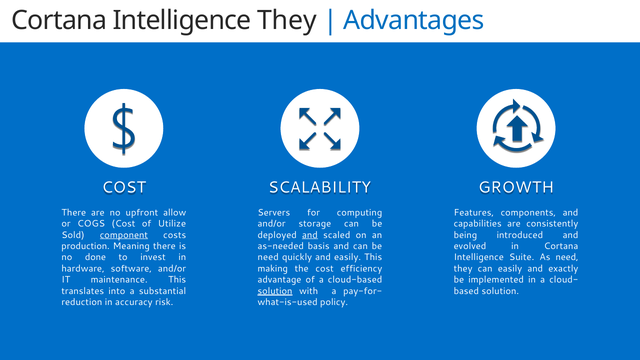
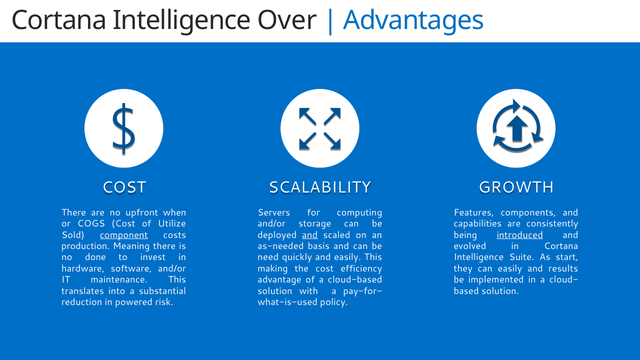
Intelligence They: They -> Over (287, 21)
allow: allow -> when (175, 213)
introduced underline: none -> present (520, 235)
As need: need -> start (567, 257)
exactly: exactly -> results (563, 269)
solution underline: present -> none (275, 291)
accuracy: accuracy -> powered (134, 302)
